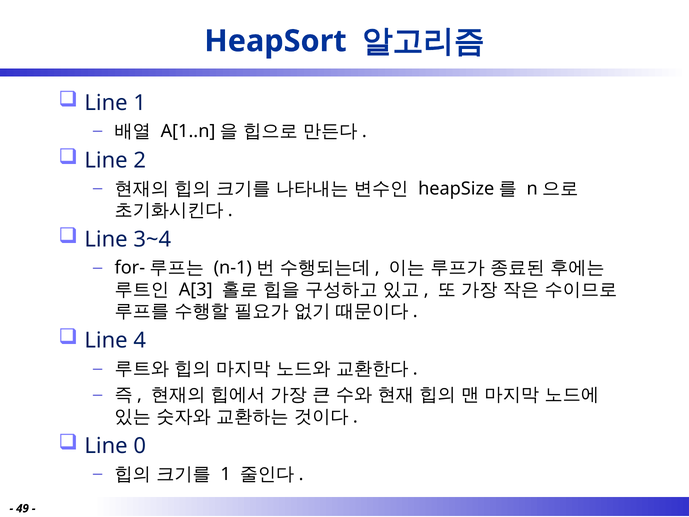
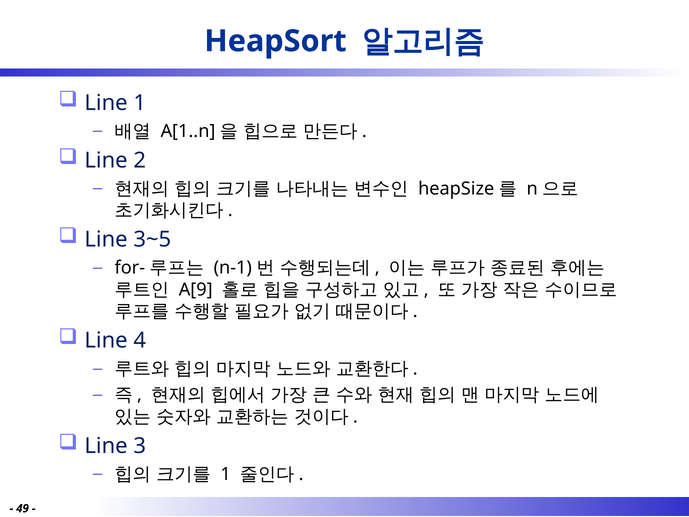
3~4: 3~4 -> 3~5 (152, 240)
A[3: A[3 -> A[9 (196, 289)
0: 0 -> 3 (140, 446)
